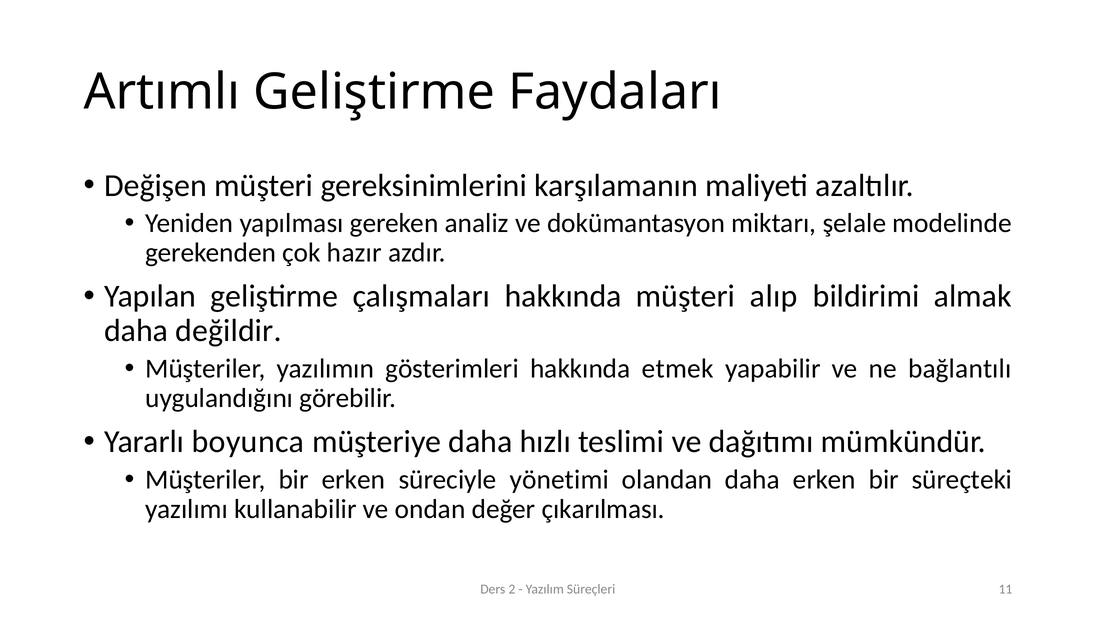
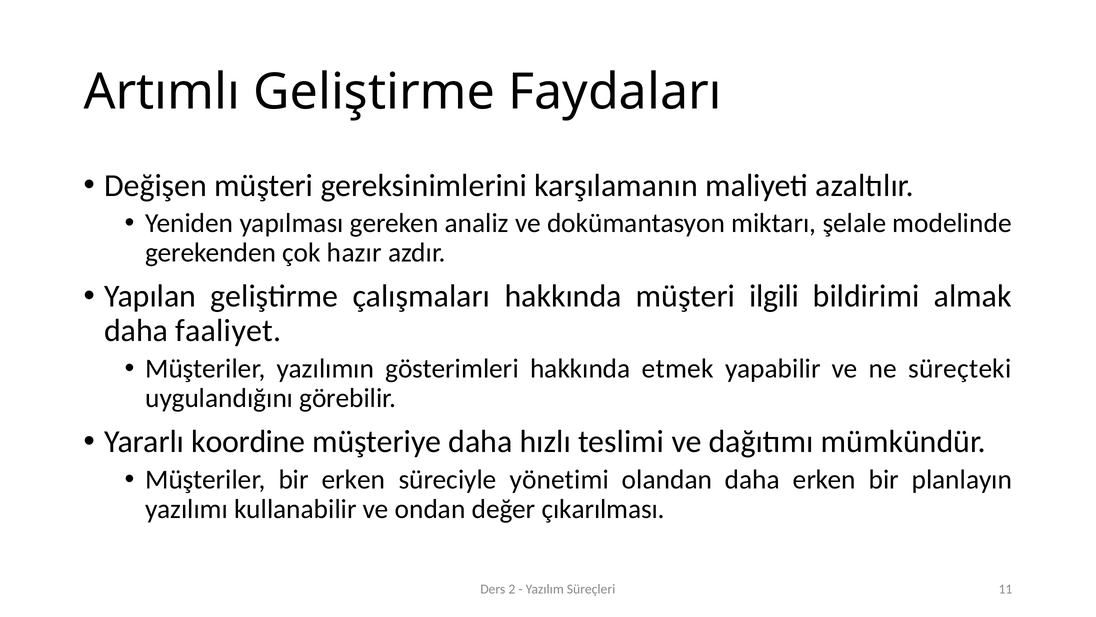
alıp: alıp -> ilgili (774, 296)
değildir: değildir -> faaliyet (228, 331)
bağlantılı: bağlantılı -> süreçteki (960, 368)
boyunca: boyunca -> koordine (248, 441)
süreçteki: süreçteki -> planlayın (962, 479)
